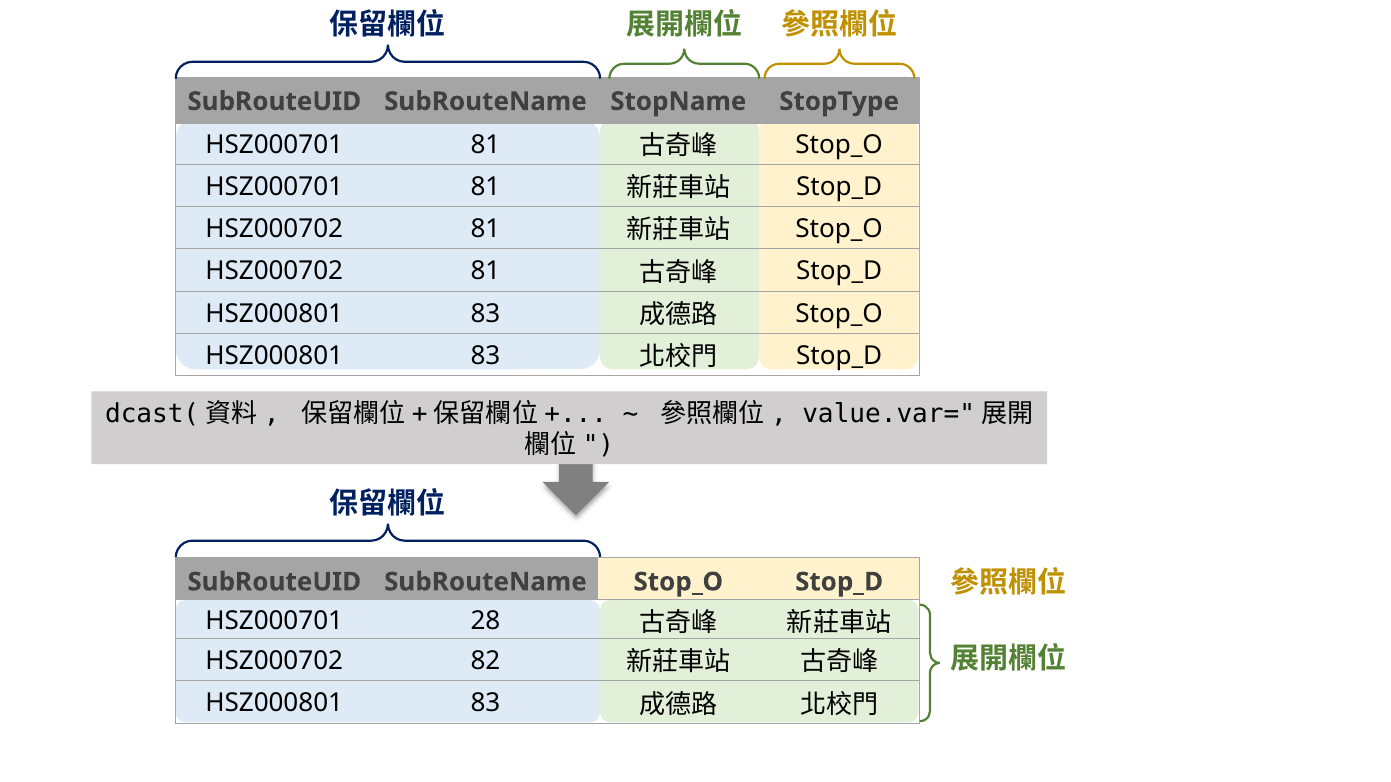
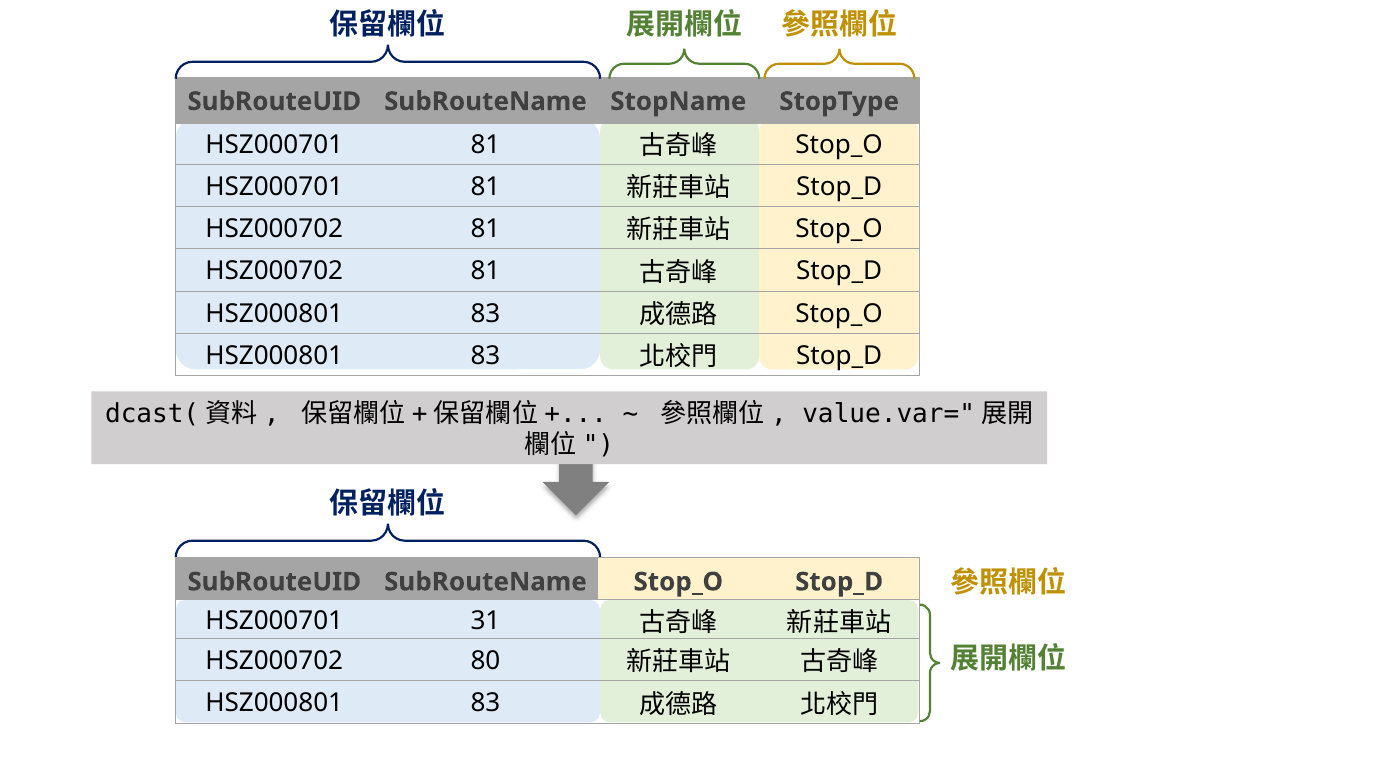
28: 28 -> 31 (485, 621)
82: 82 -> 80 (485, 661)
